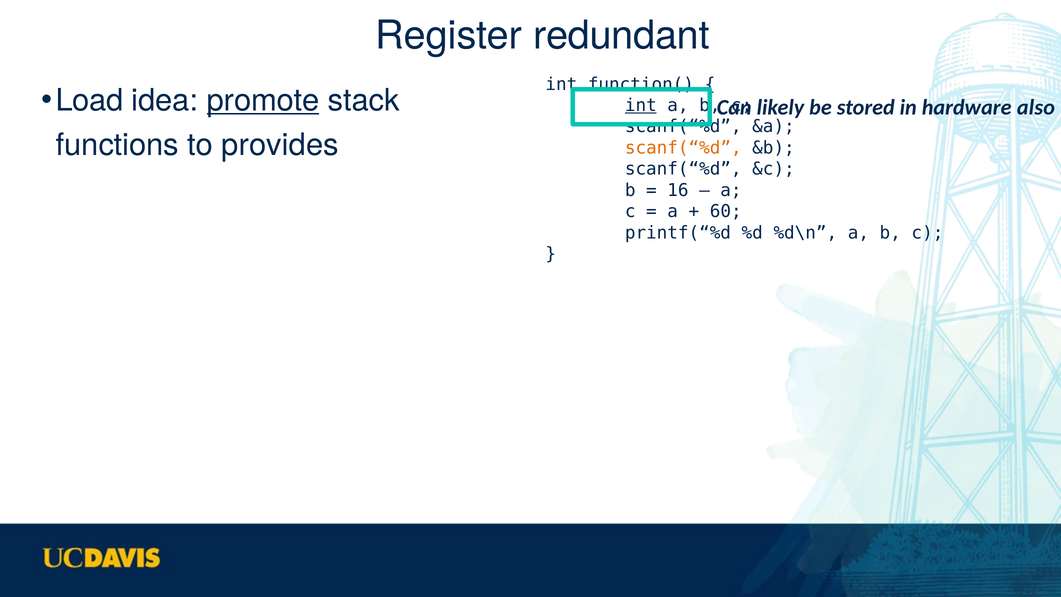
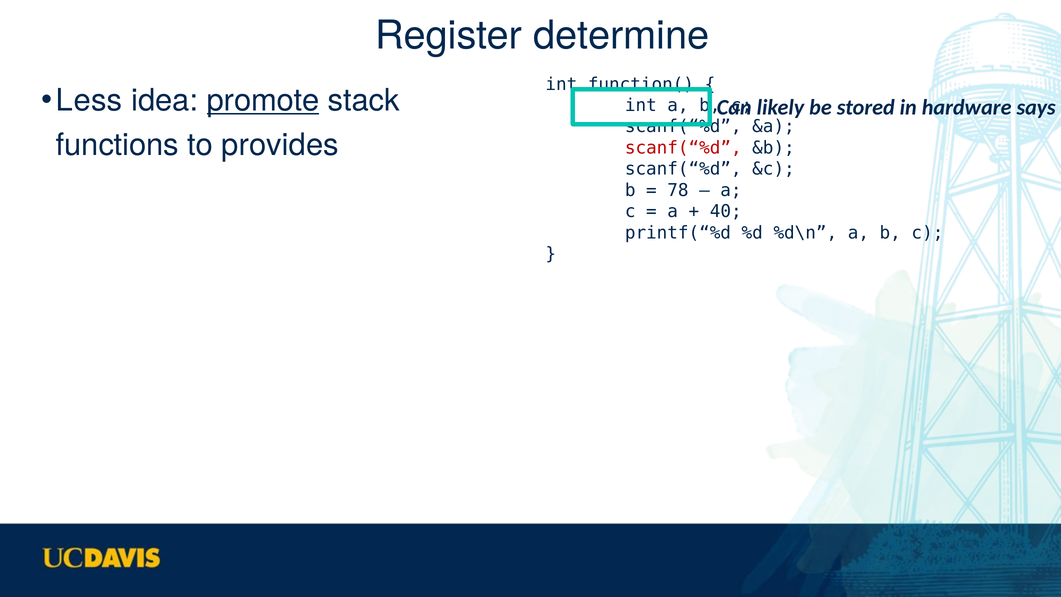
redundant: redundant -> determine (621, 35)
Load: Load -> Less (89, 100)
int underline: present -> none (641, 105)
also: also -> says (1036, 107)
scanf(“%d colour: orange -> red (683, 148)
16: 16 -> 78 (678, 190)
60: 60 -> 40 (726, 211)
